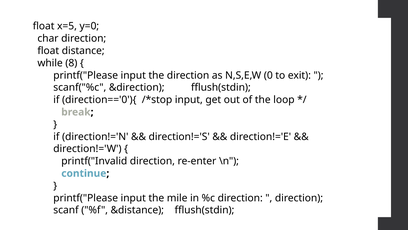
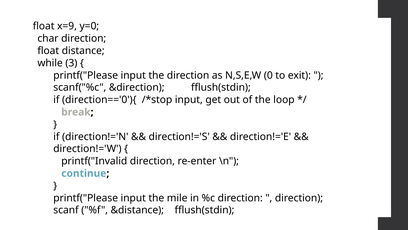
x=5: x=5 -> x=9 (67, 26)
8: 8 -> 3 (71, 63)
